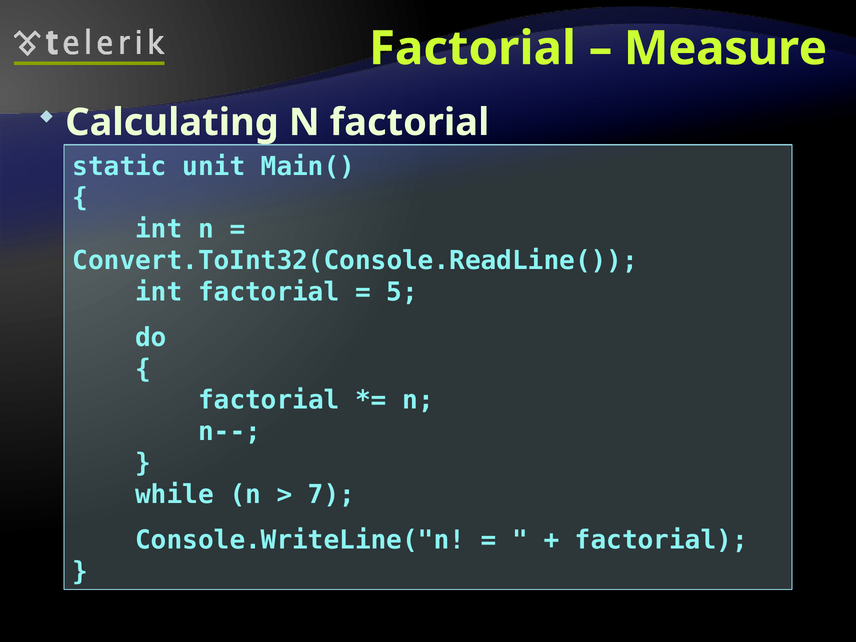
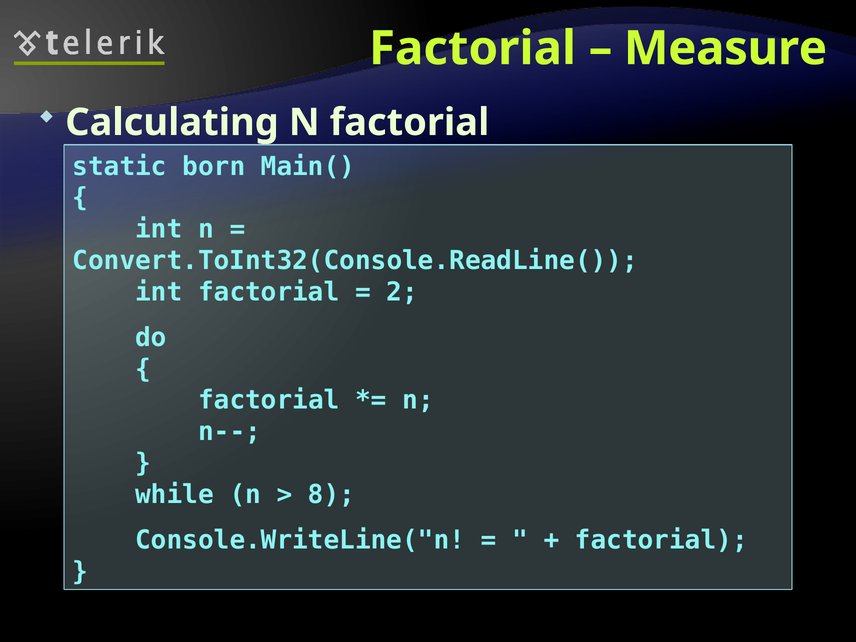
unit: unit -> born (214, 166)
5: 5 -> 2 (402, 292)
7: 7 -> 8 (332, 494)
